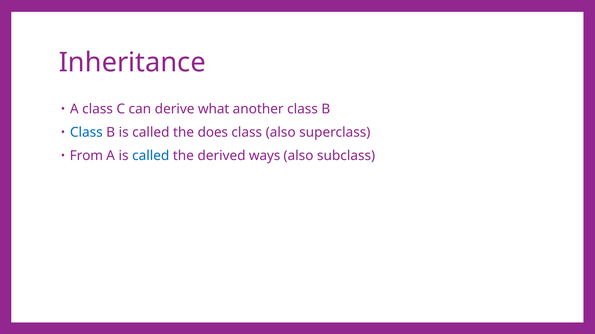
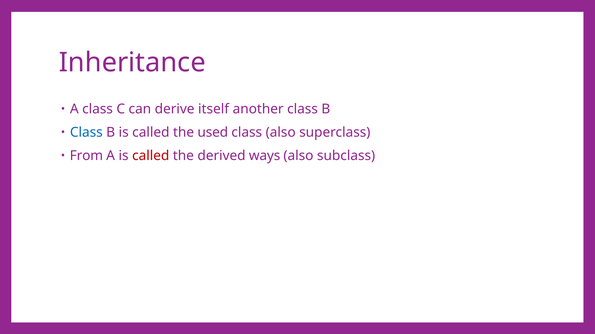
what: what -> itself (214, 109)
does: does -> used (213, 133)
called colour: blue -> red (151, 156)
